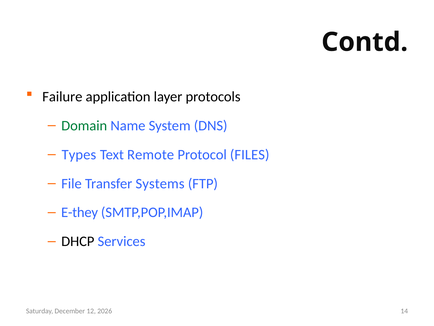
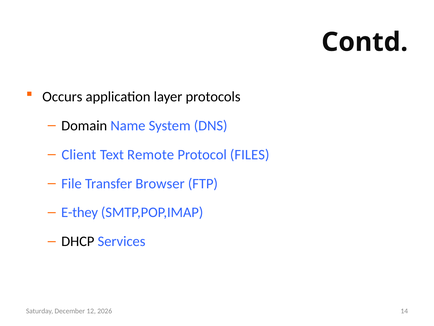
Failure: Failure -> Occurs (62, 96)
Domain colour: green -> black (84, 125)
Types: Types -> Client (79, 154)
Systems: Systems -> Browser (160, 183)
